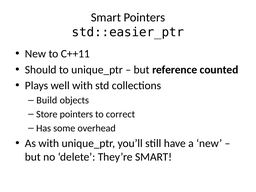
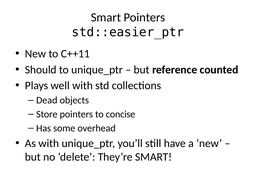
Build: Build -> Dead (47, 100)
correct: correct -> concise (121, 114)
